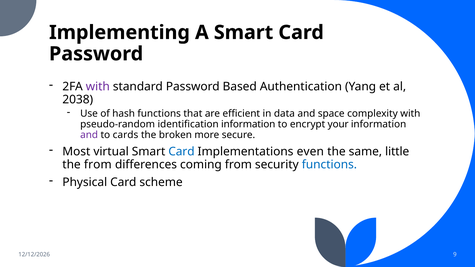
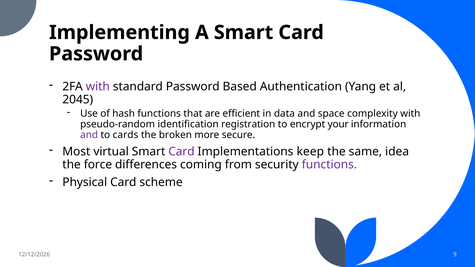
2038: 2038 -> 2045 (78, 100)
identification information: information -> registration (248, 124)
Card colour: blue -> purple (181, 152)
even: even -> keep (310, 152)
little: little -> idea (397, 152)
the from: from -> force (98, 165)
functions colour: blue -> purple (329, 165)
